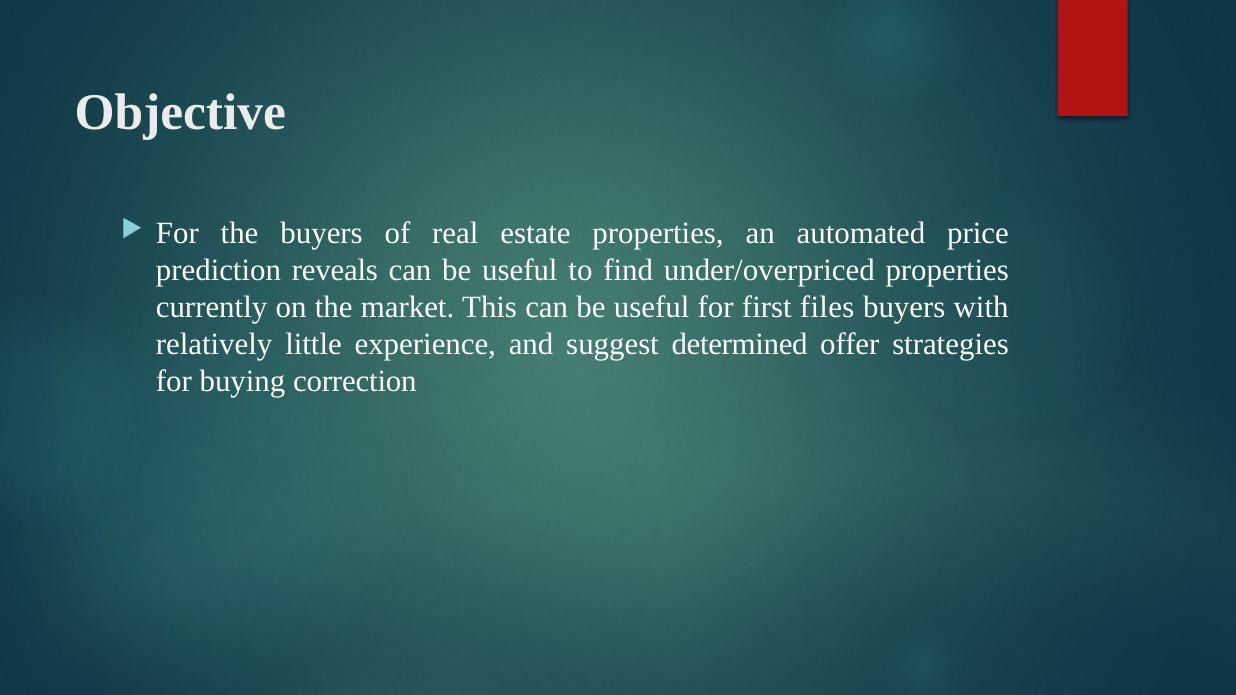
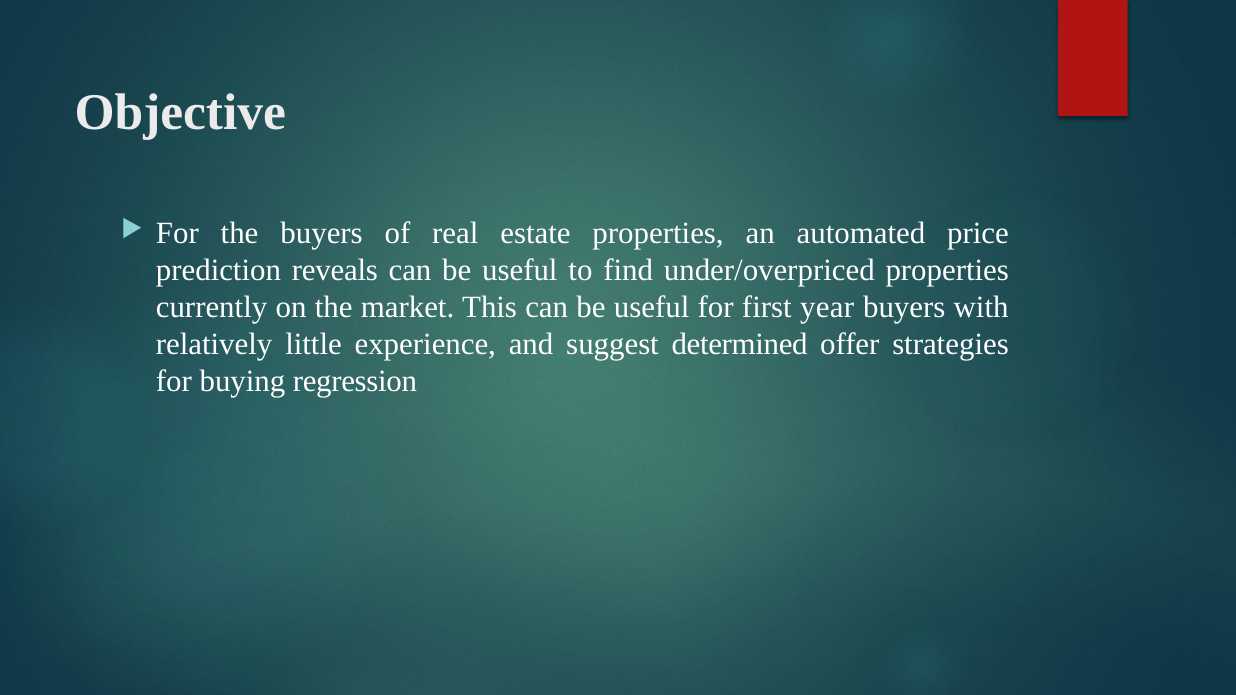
files: files -> year (827, 308)
correction: correction -> regression (355, 382)
